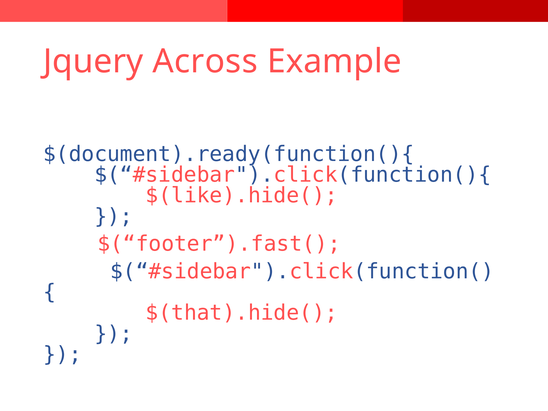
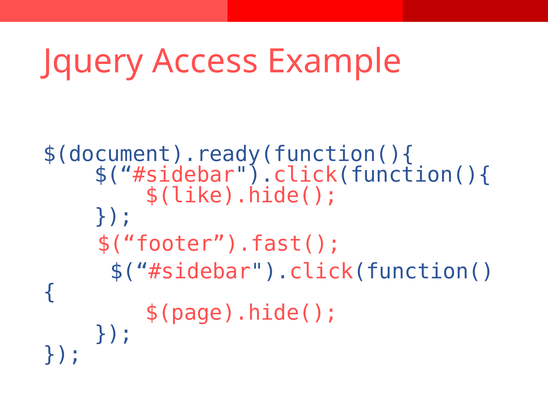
Across: Across -> Access (205, 61)
$(that).hide(: $(that).hide( -> $(page).hide( (242, 313)
